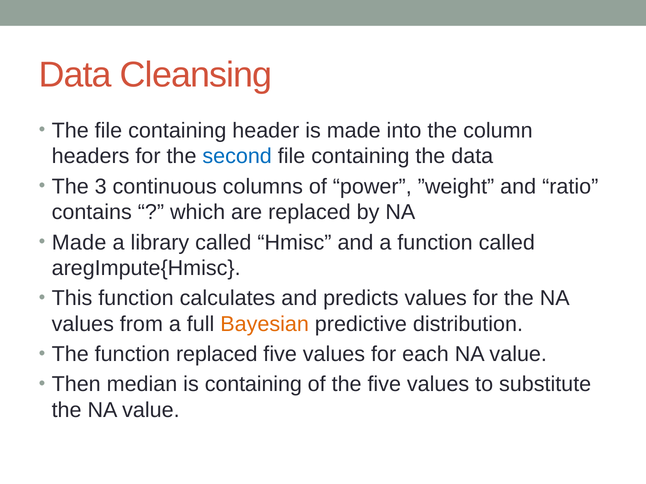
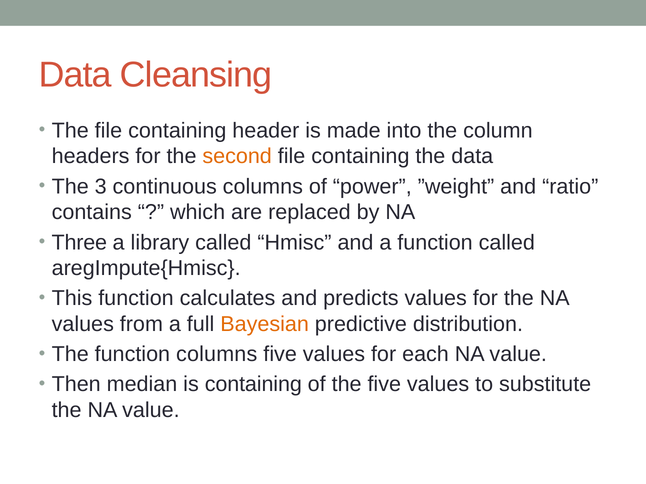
second colour: blue -> orange (237, 157)
Made: Made -> Three (79, 243)
function replaced: replaced -> columns (217, 355)
